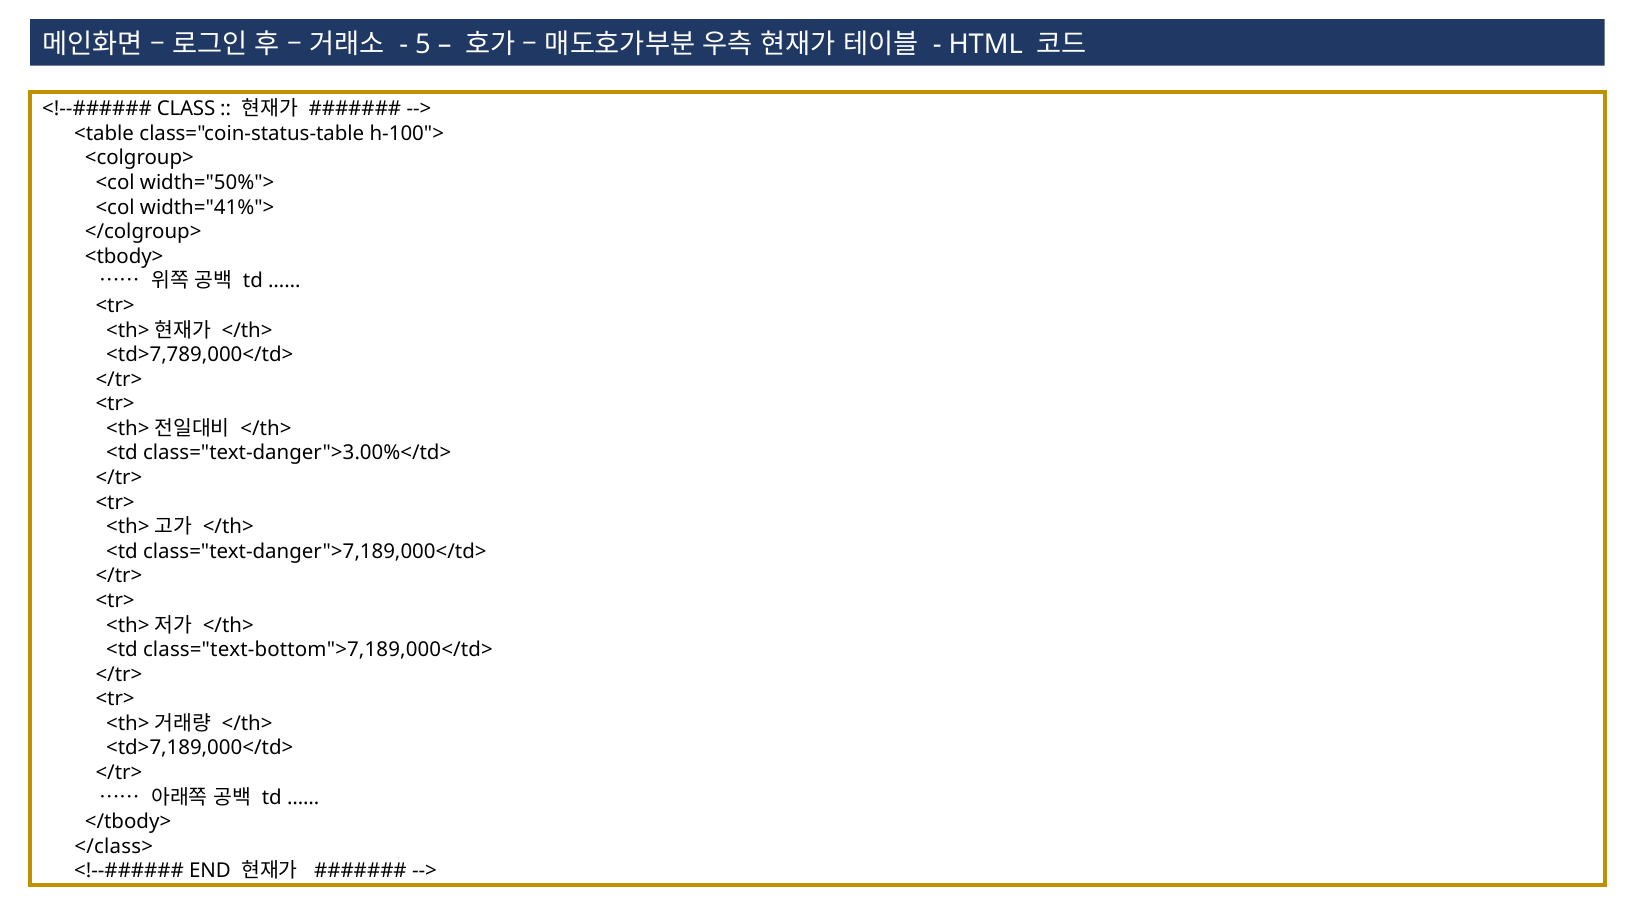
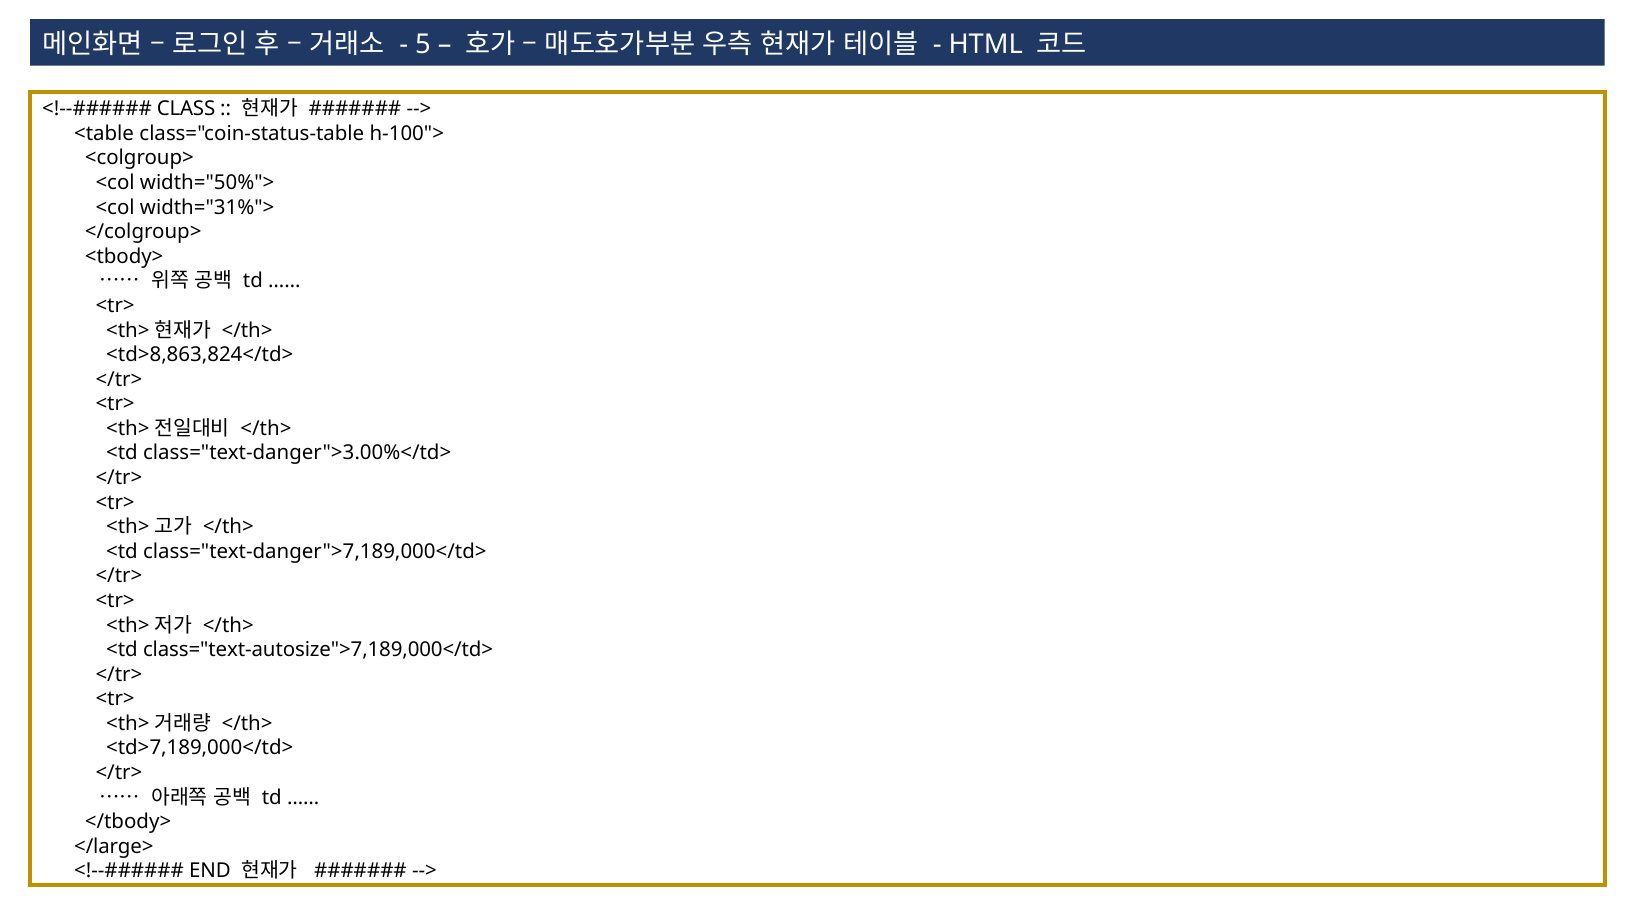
width="41%">: width="41%"> -> width="31%"> (207, 207)
<td>7,789,000</td>: <td>7,789,000</td> -> <td>8,863,824</td> (200, 355)
class="text-bottom">7,189,000</td>: class="text-bottom">7,189,000</td> -> class="text-autosize">7,189,000</td> (318, 650)
</class>: </class> -> </large> (114, 846)
